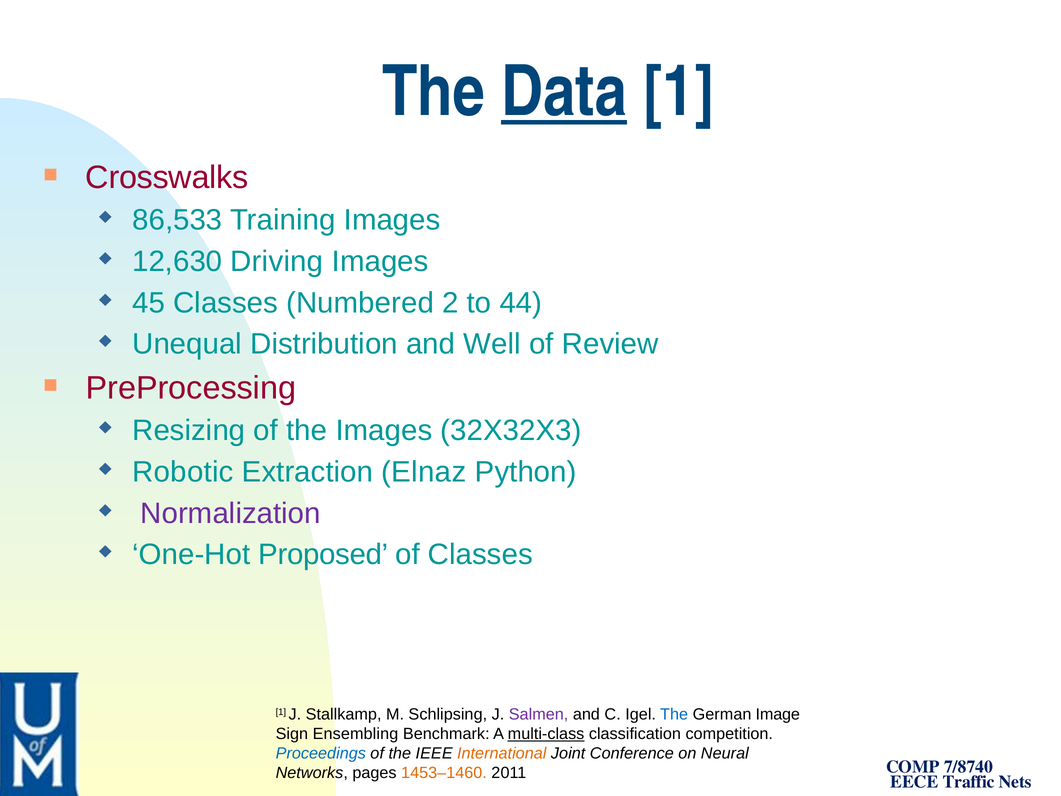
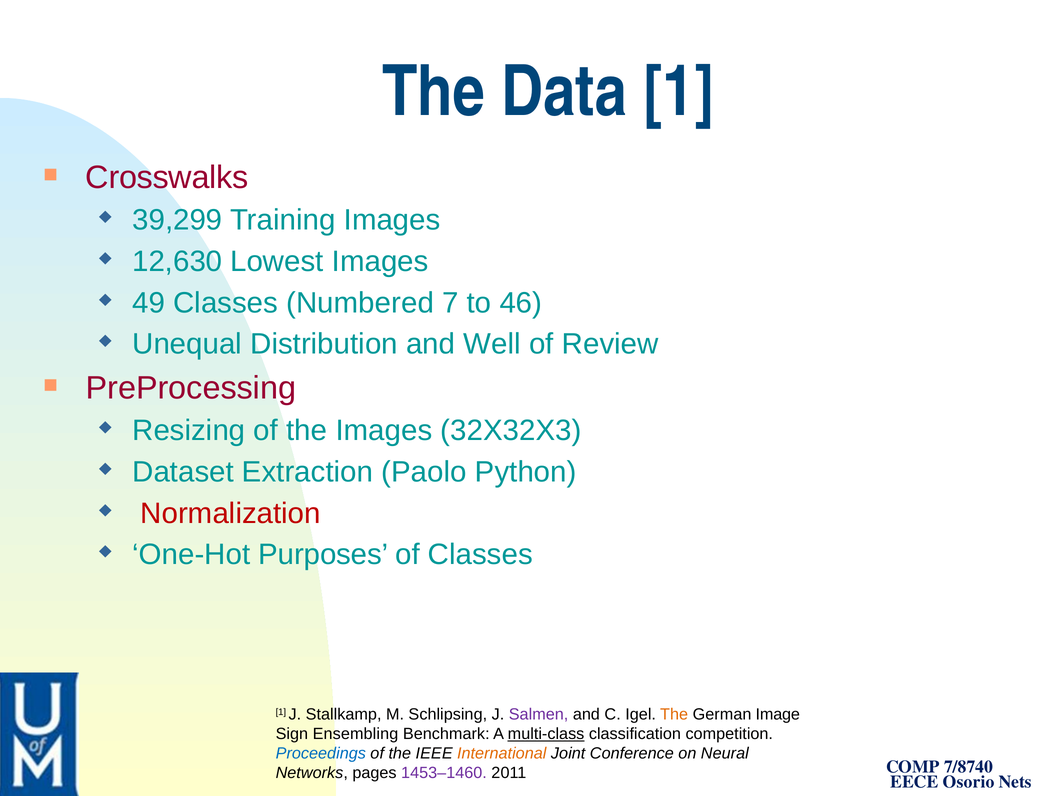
Data underline: present -> none (564, 92)
86,533: 86,533 -> 39,299 (177, 220)
Driving: Driving -> Lowest (277, 261)
45: 45 -> 49 (149, 303)
2: 2 -> 7 (450, 303)
44: 44 -> 46 (521, 303)
Robotic: Robotic -> Dataset (183, 472)
Elnaz: Elnaz -> Paolo (424, 472)
Normalization colour: purple -> red (231, 513)
Proposed: Proposed -> Purposes (323, 554)
The colour: blue -> orange (674, 714)
1453–1460 colour: orange -> purple (444, 773)
Traffic: Traffic -> Osorio (969, 782)
